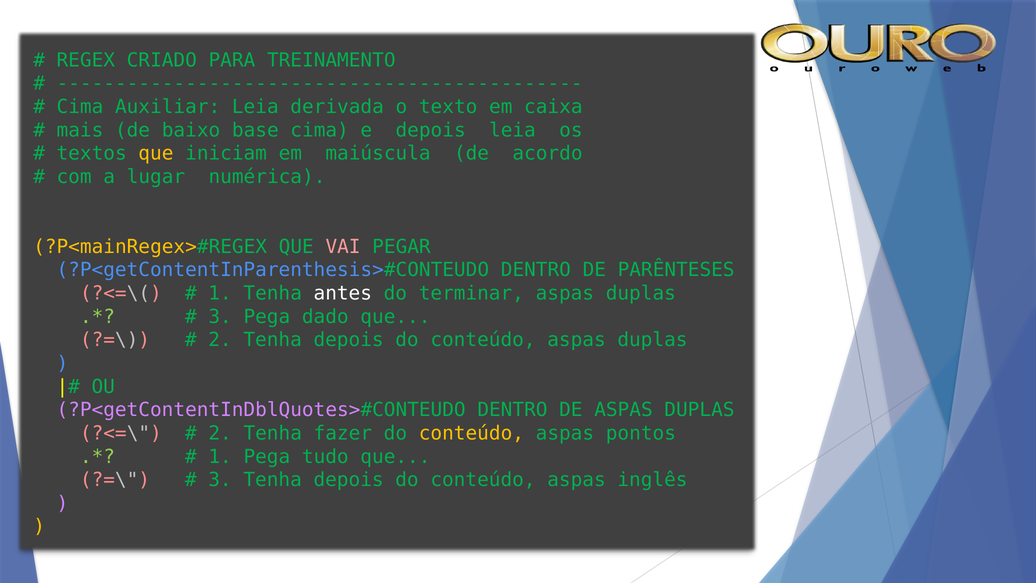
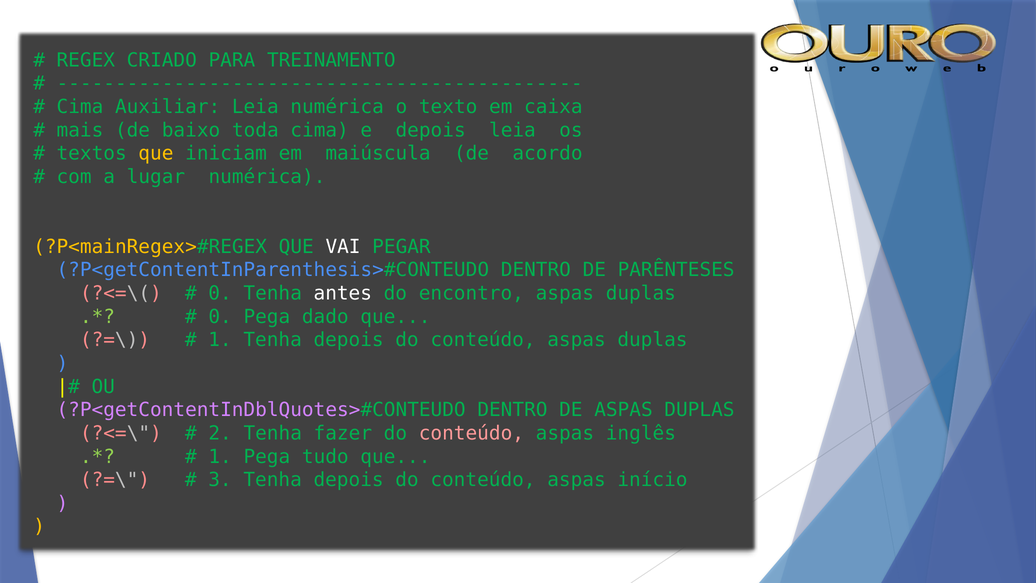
Leia derivada: derivada -> numérica (337, 107)
base: base -> toda (255, 130)
VAI colour: pink -> white (343, 247)
1: 1 -> 0 (220, 293)
terminar: terminar -> encontro (471, 293)
3: 3 -> 0 (220, 317)
2: 2 -> 1 (220, 340)
conteúdo colour: yellow -> pink (471, 433)
pontos: pontos -> inglês (641, 433)
inglês: inglês -> início (652, 480)
